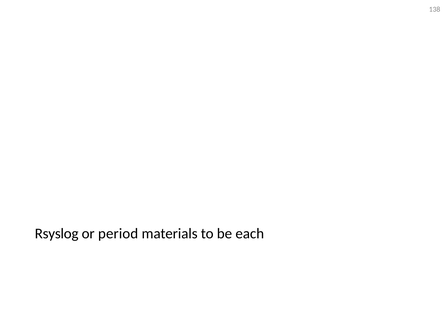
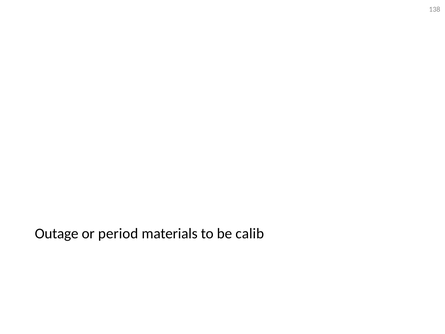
Rsyslog: Rsyslog -> Outage (57, 234)
each: each -> calib (250, 234)
